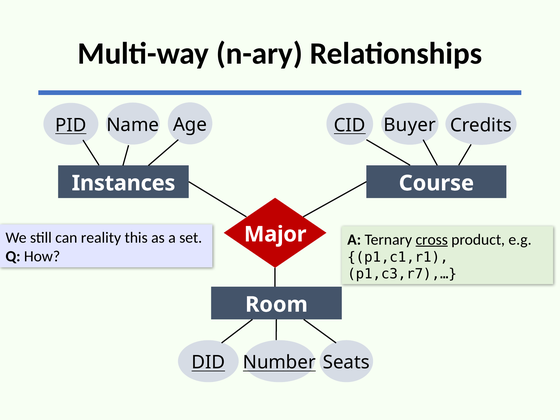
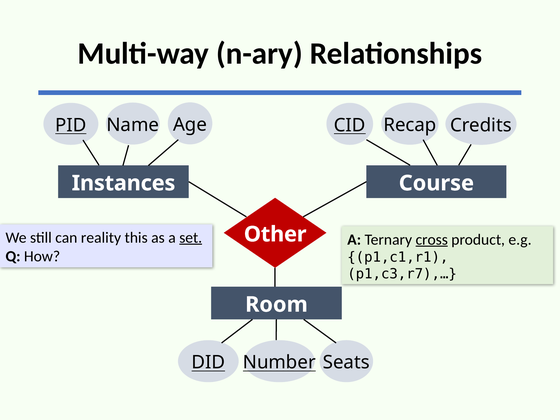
Buyer: Buyer -> Recap (410, 125)
Major: Major -> Other (275, 234)
set underline: none -> present (191, 238)
